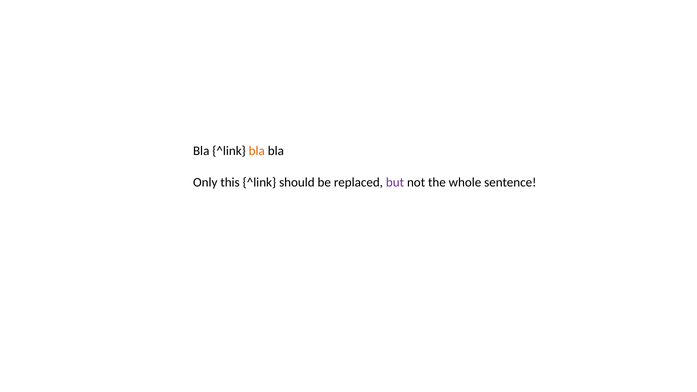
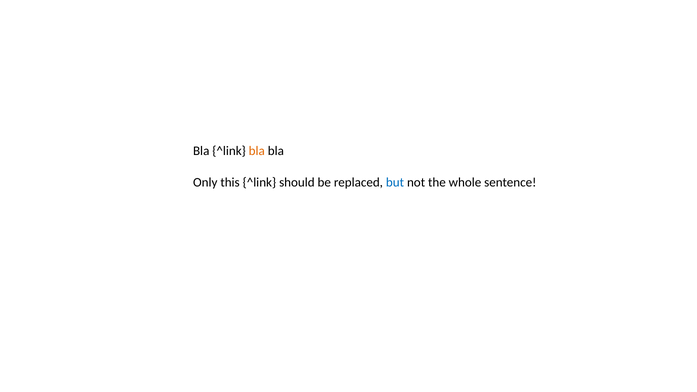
but colour: purple -> blue (395, 182)
